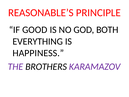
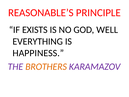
GOOD: GOOD -> EXISTS (35, 30)
BOTH: BOTH -> WELL (107, 30)
BROTHERS colour: black -> orange (46, 66)
